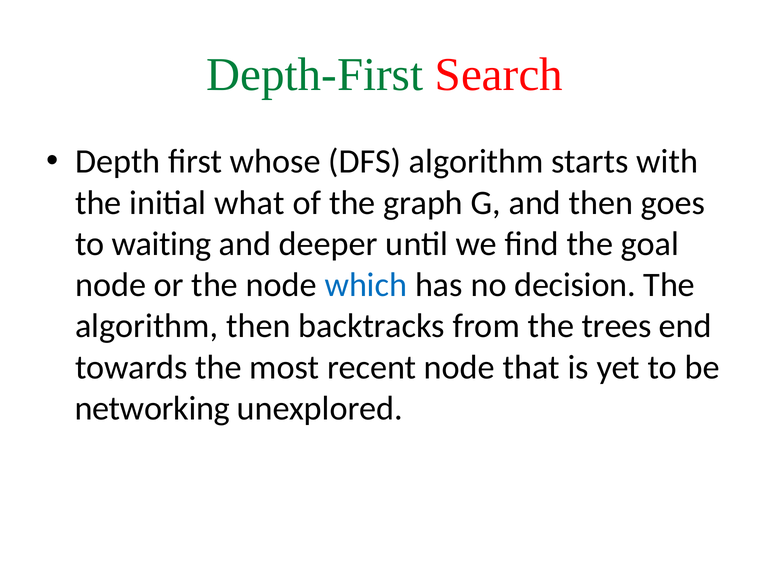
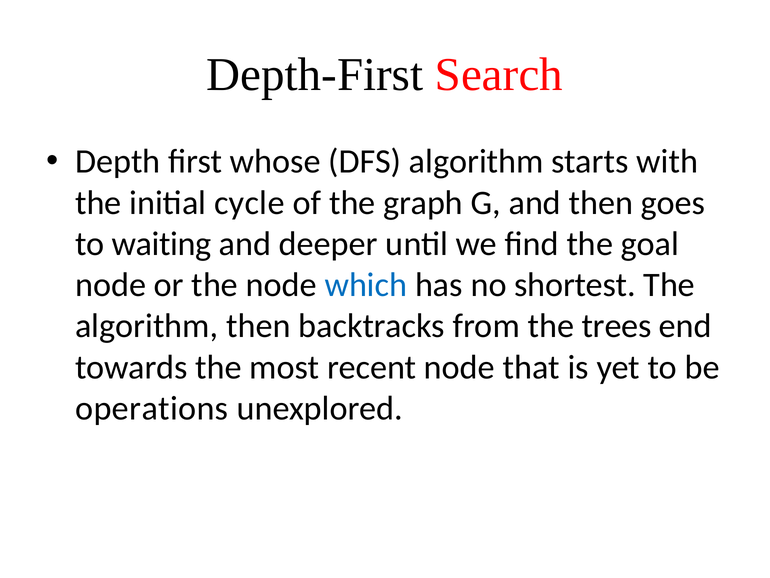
Depth-First colour: green -> black (315, 75)
what: what -> cycle (249, 203)
decision: decision -> shortest (575, 285)
networking: networking -> operations (152, 408)
